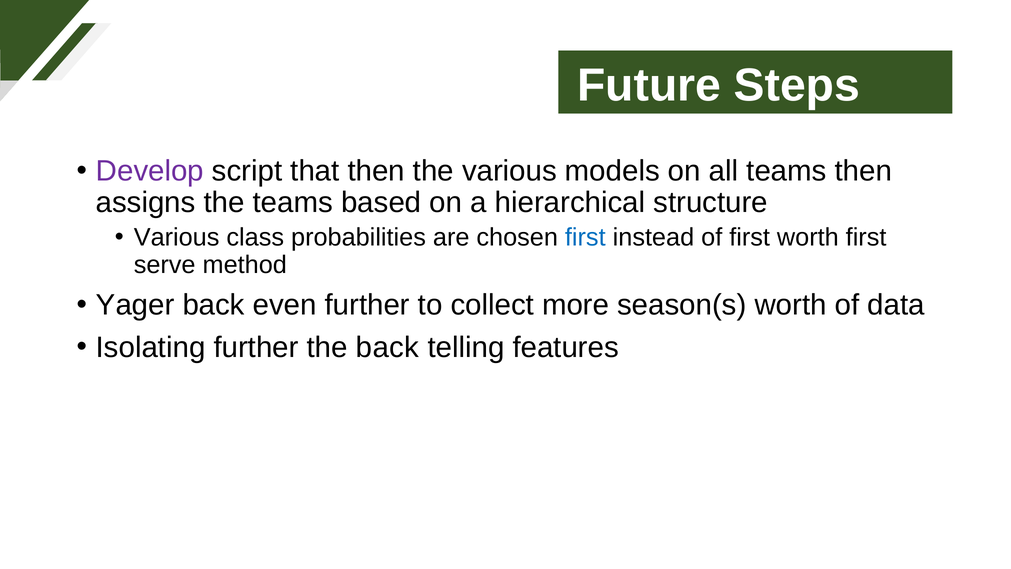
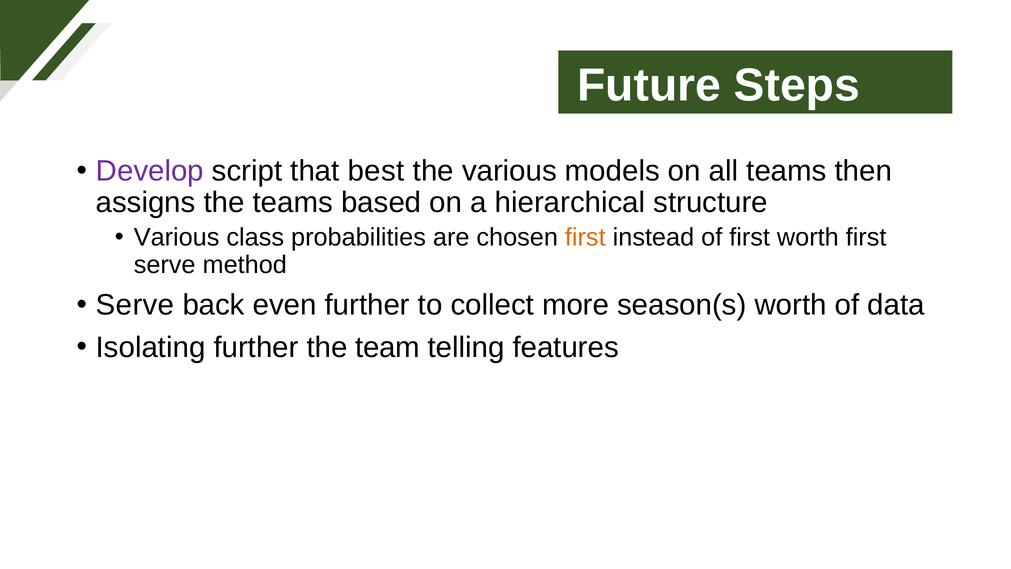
that then: then -> best (376, 171)
first colour: blue -> orange (585, 237)
Yager: Yager -> Serve (135, 305)
the back: back -> team (388, 347)
